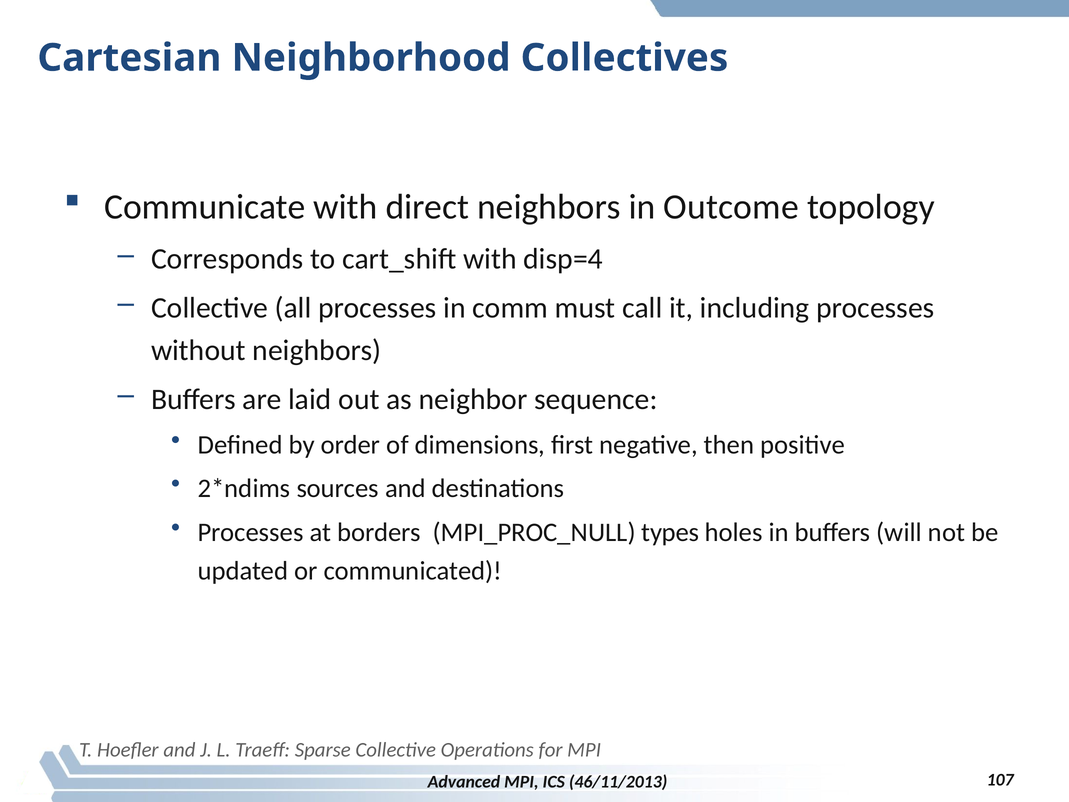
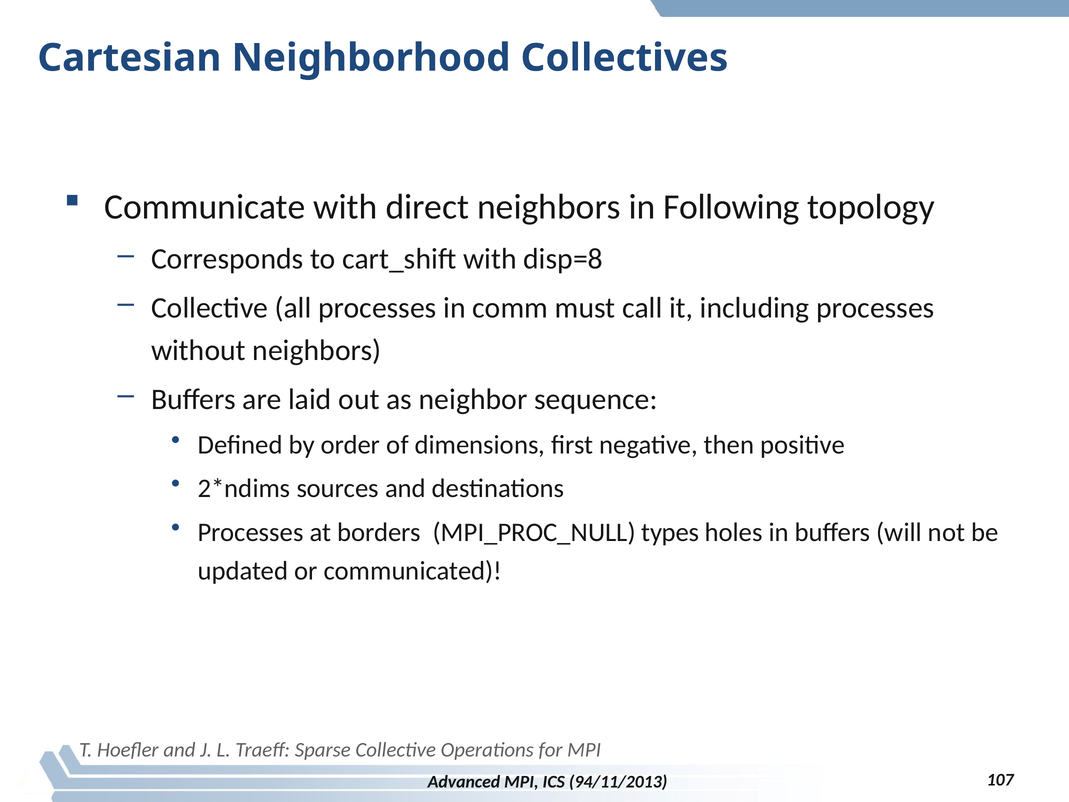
Outcome: Outcome -> Following (731, 207)
disp=4: disp=4 -> disp=8 (563, 259)
46/11/2013: 46/11/2013 -> 94/11/2013 (618, 781)
